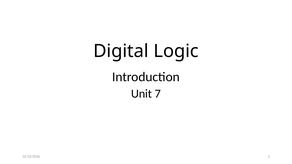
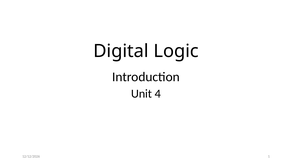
7: 7 -> 4 (158, 94)
